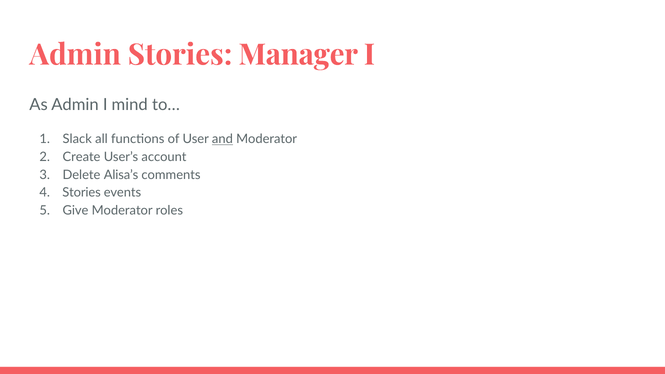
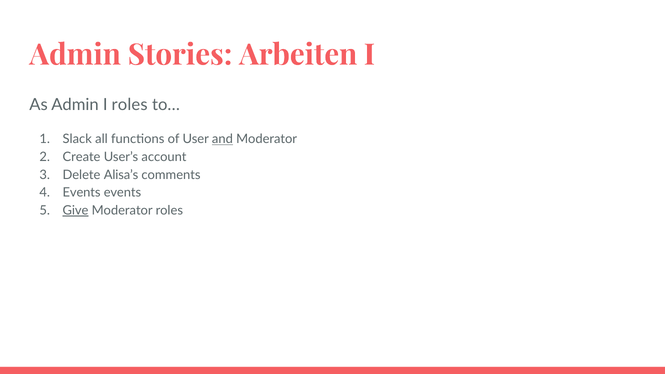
Manager: Manager -> Arbeiten (298, 55)
I mind: mind -> roles (130, 105)
Stories: Stories -> Events (82, 193)
Give underline: none -> present (75, 210)
